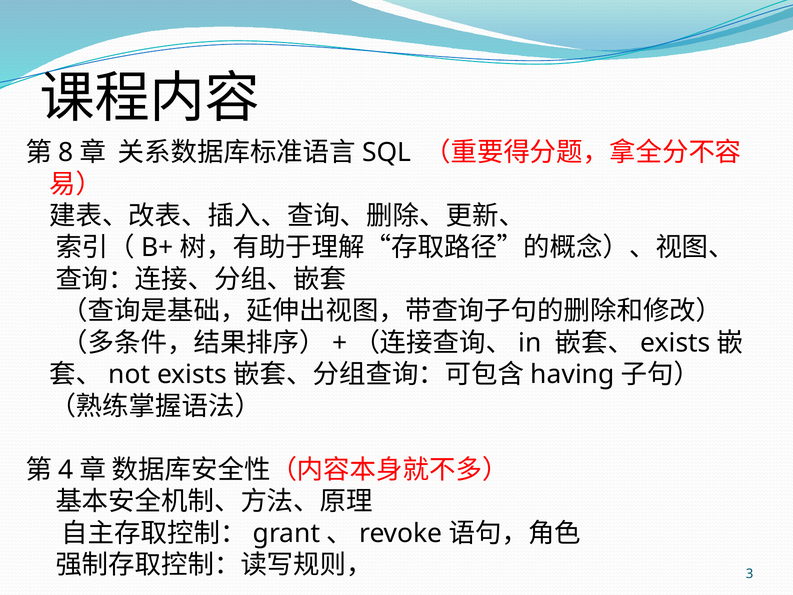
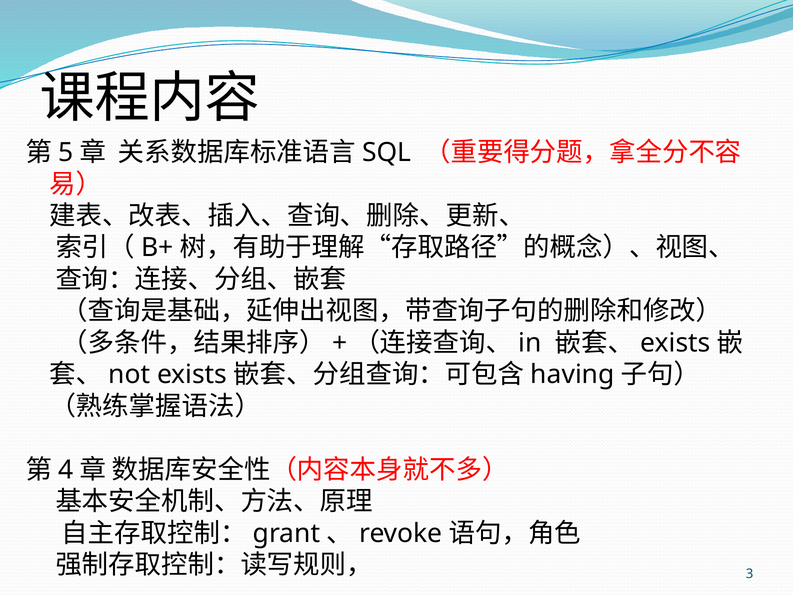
8: 8 -> 5 (66, 152)
